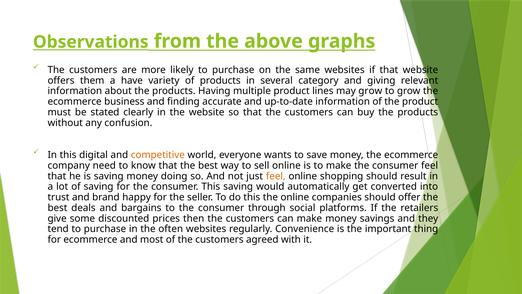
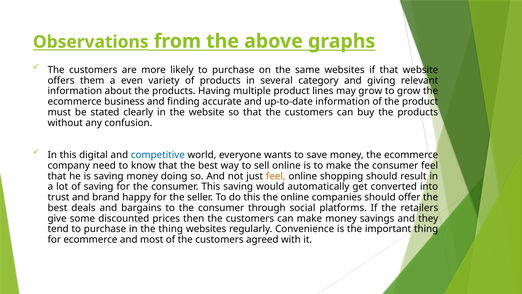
have: have -> even (132, 80)
competitive colour: orange -> blue (158, 155)
the often: often -> thing (171, 229)
